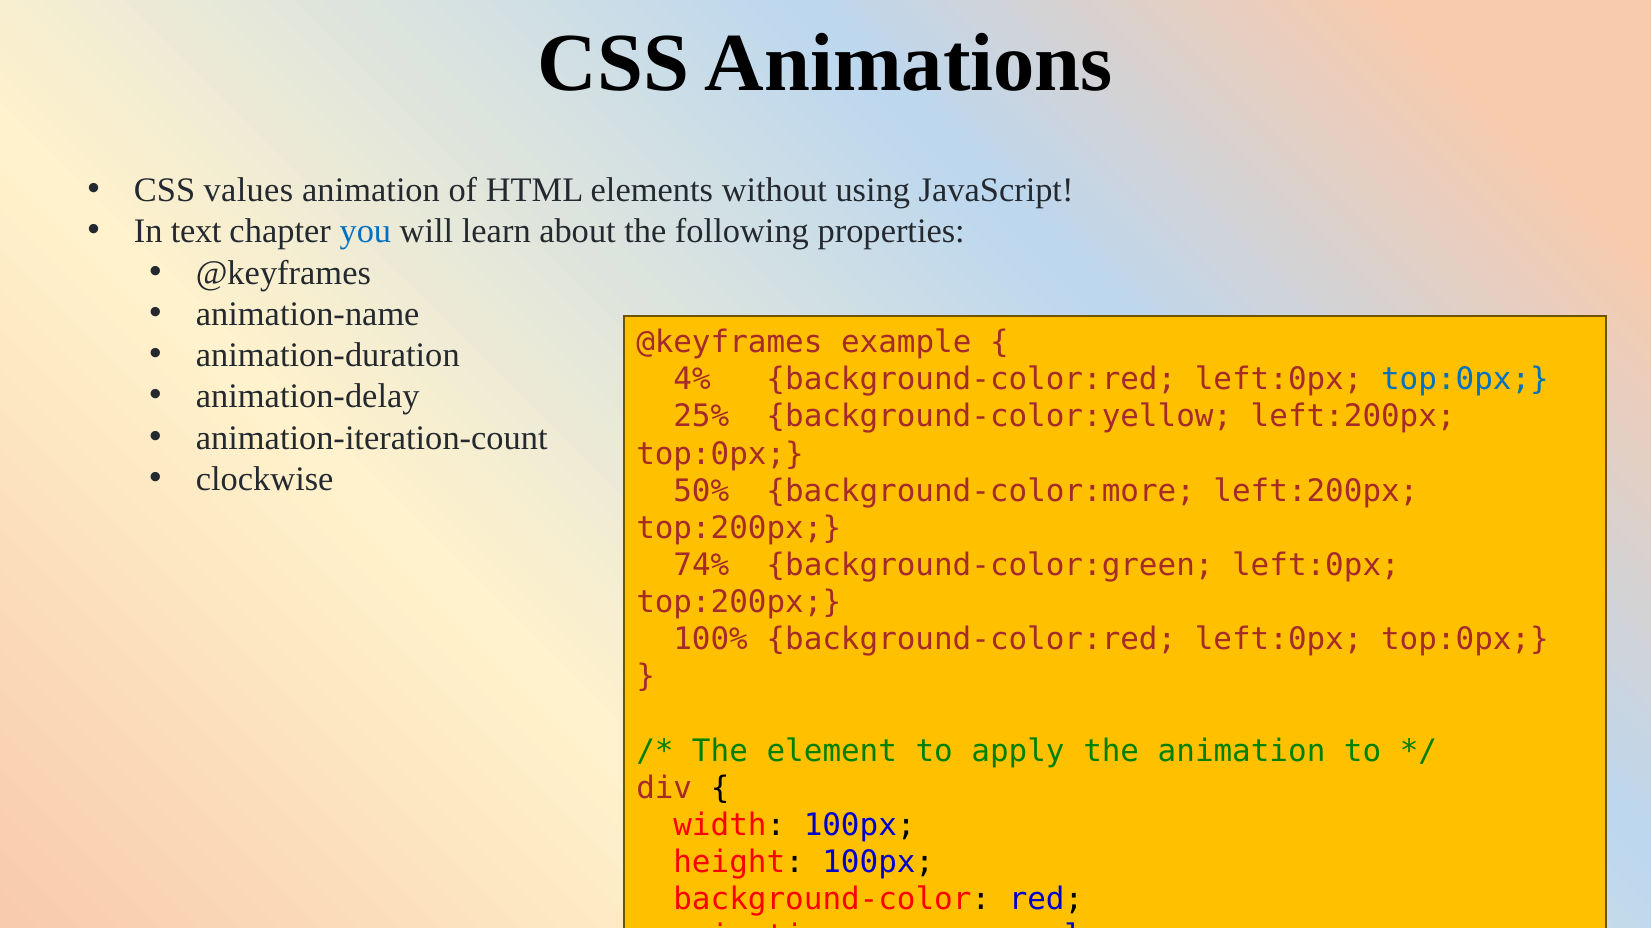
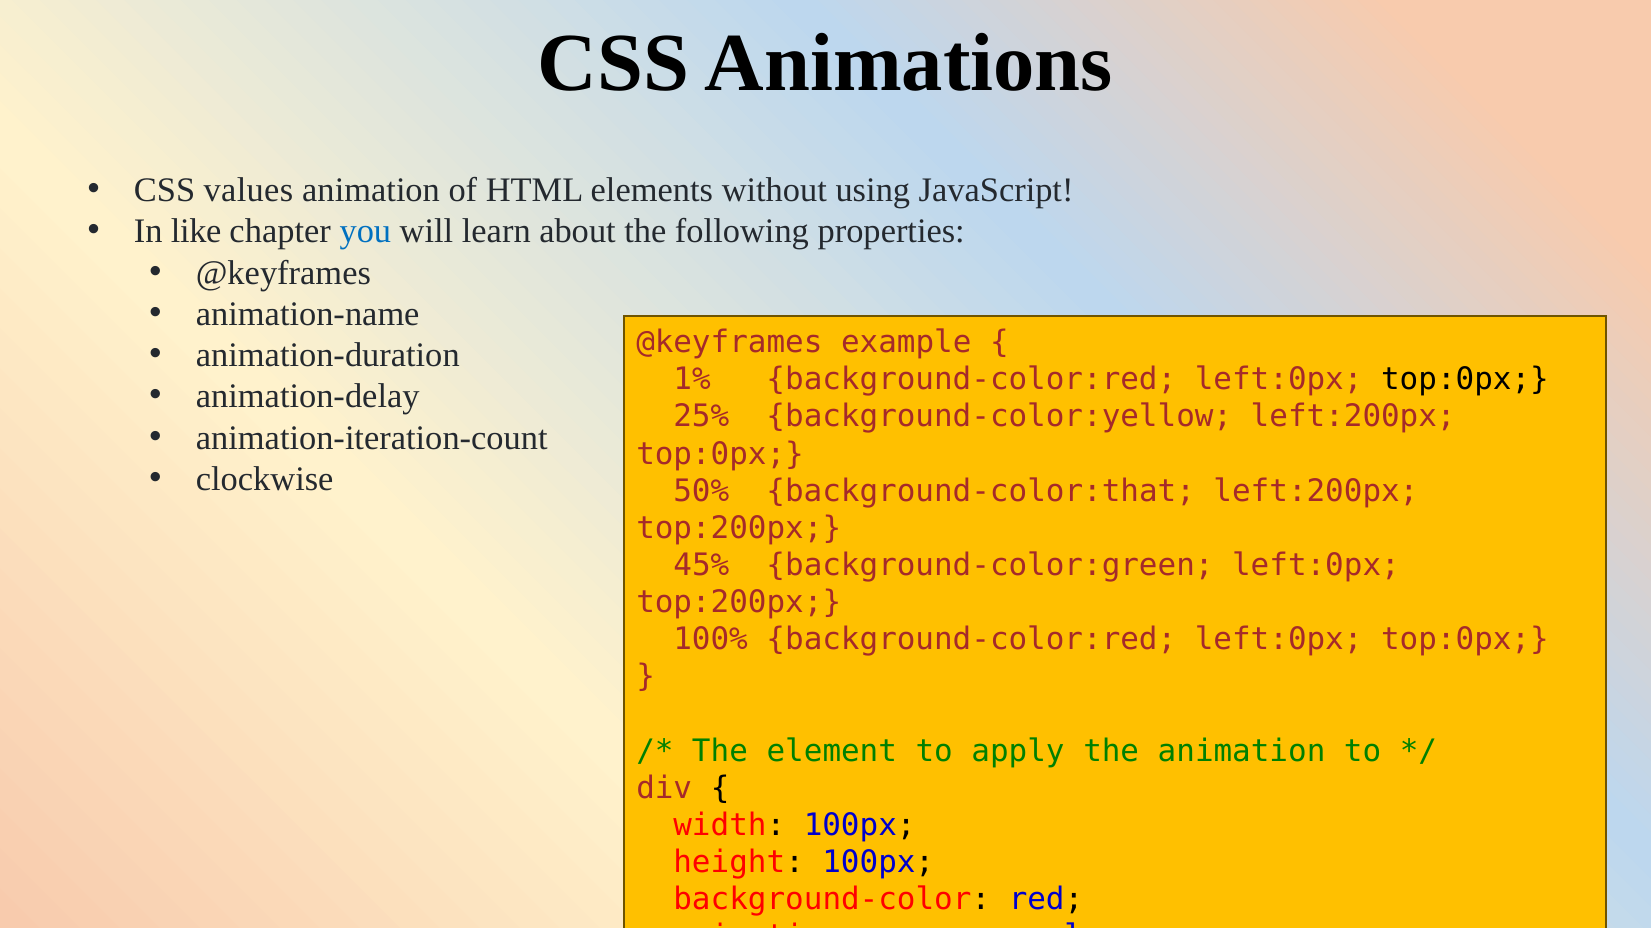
text: text -> like (196, 232)
4%: 4% -> 1% (692, 380)
top:0px colour: blue -> black (1465, 380)
background-color:more: background-color:more -> background-color:that (981, 491)
74%: 74% -> 45% (701, 566)
